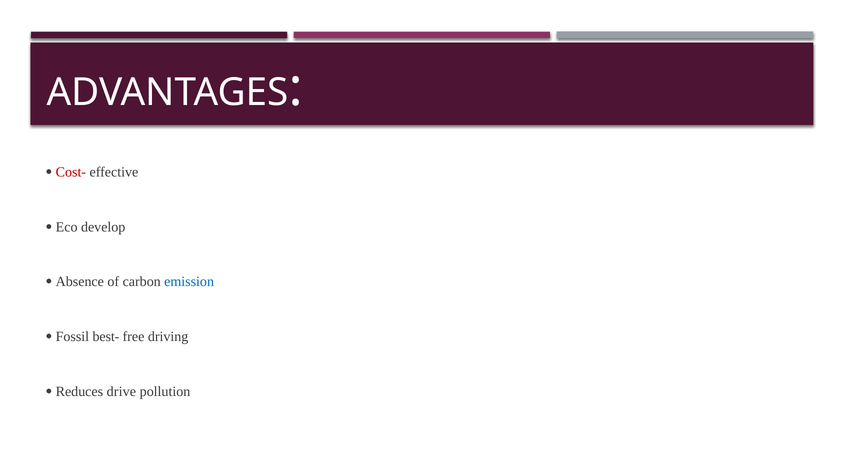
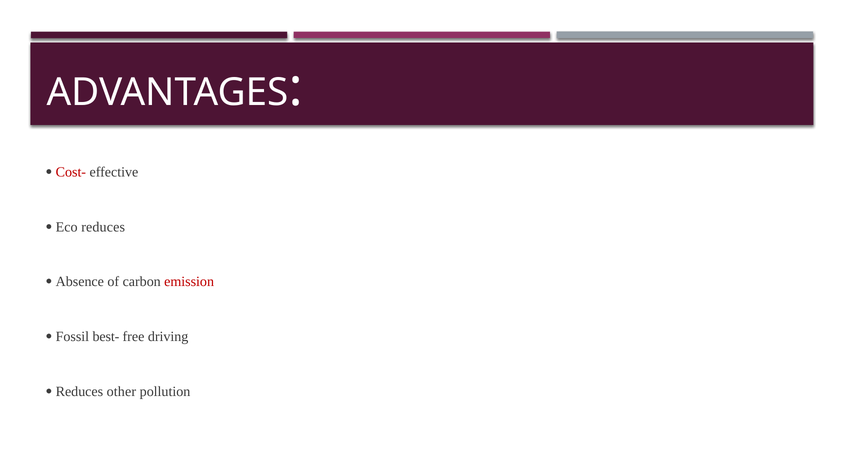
Eco develop: develop -> reduces (103, 227)
emission colour: blue -> red (189, 282)
drive: drive -> other (121, 391)
